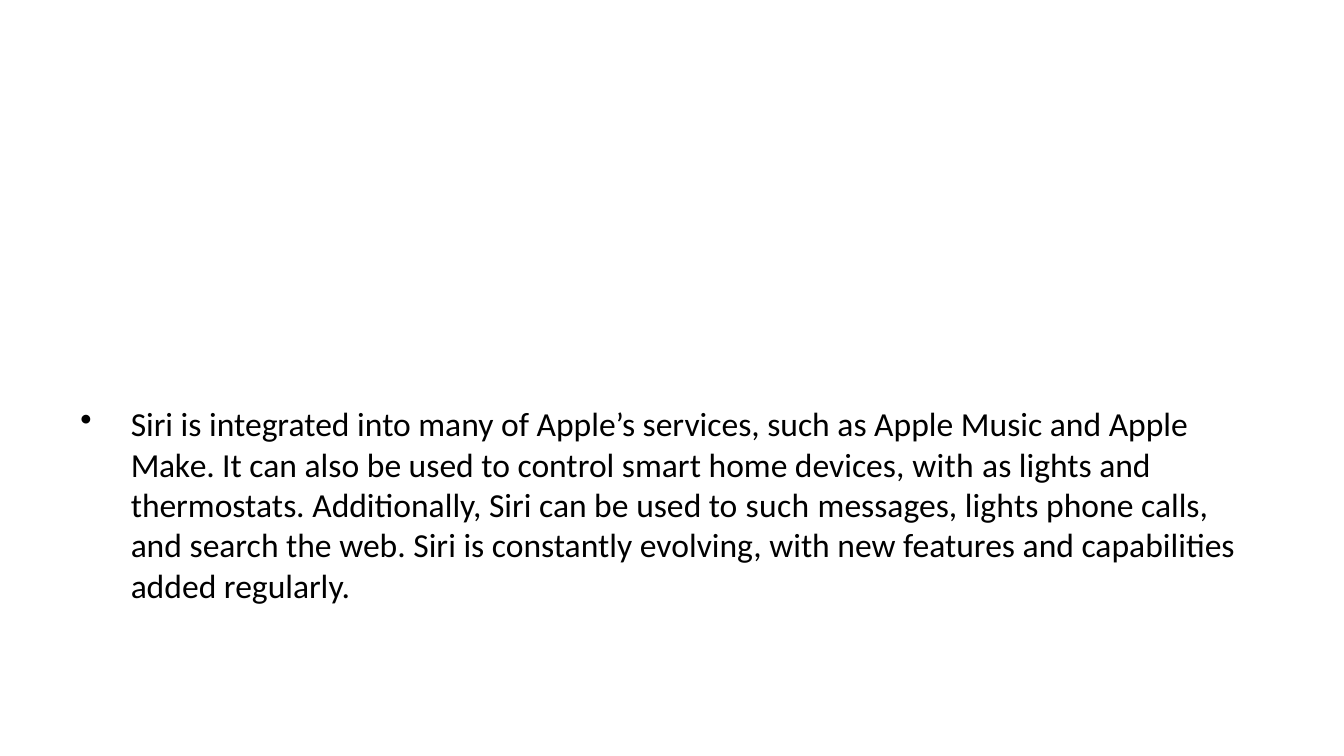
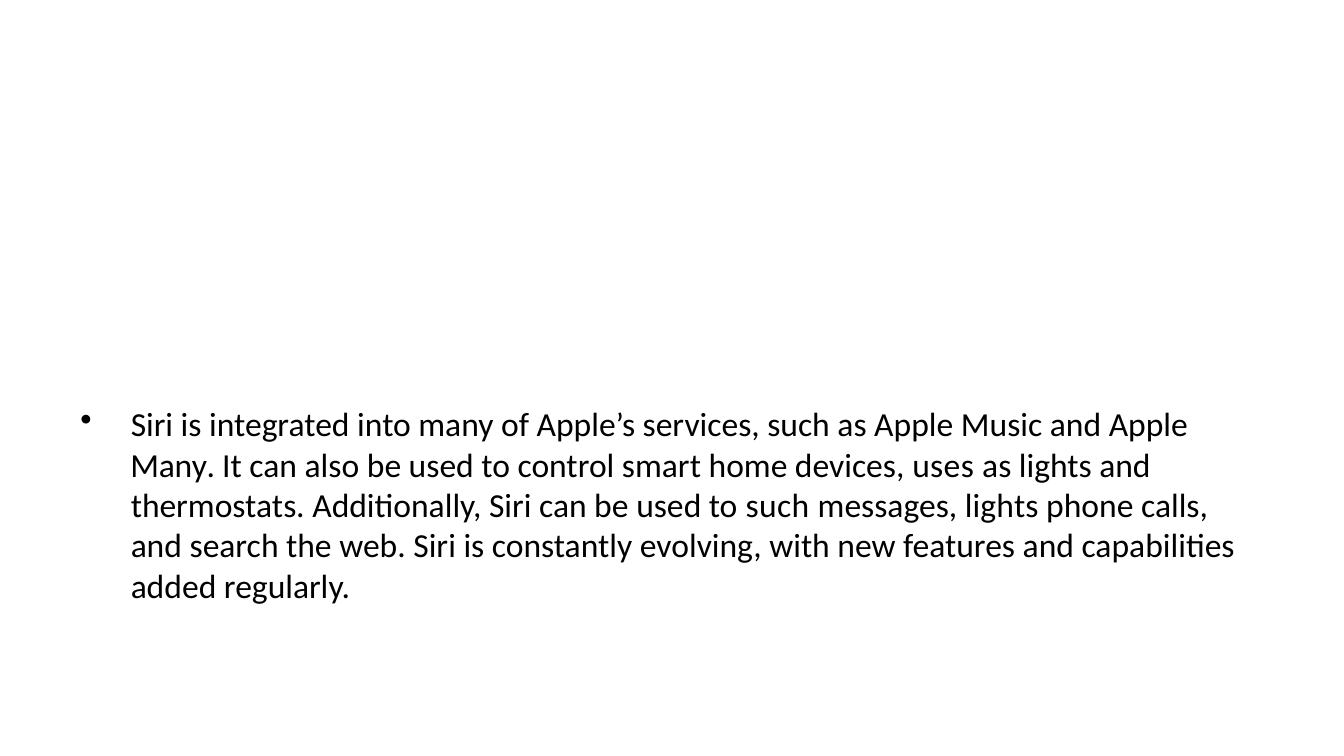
Make: Make -> Many (173, 466)
devices with: with -> uses (943, 466)
